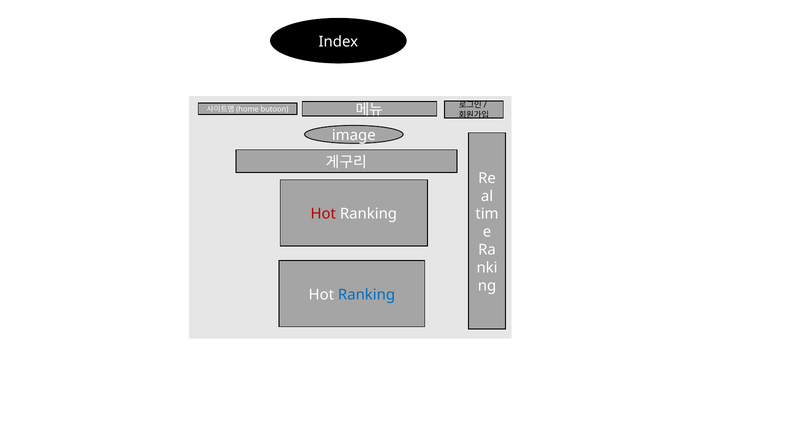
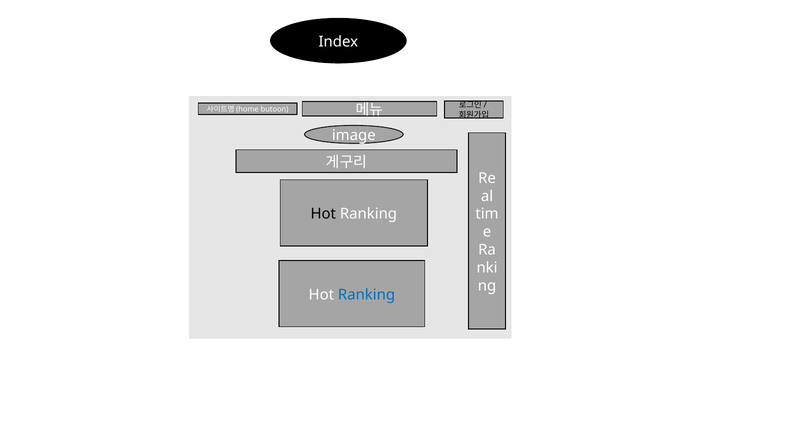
Hot colour: red -> black (323, 214)
